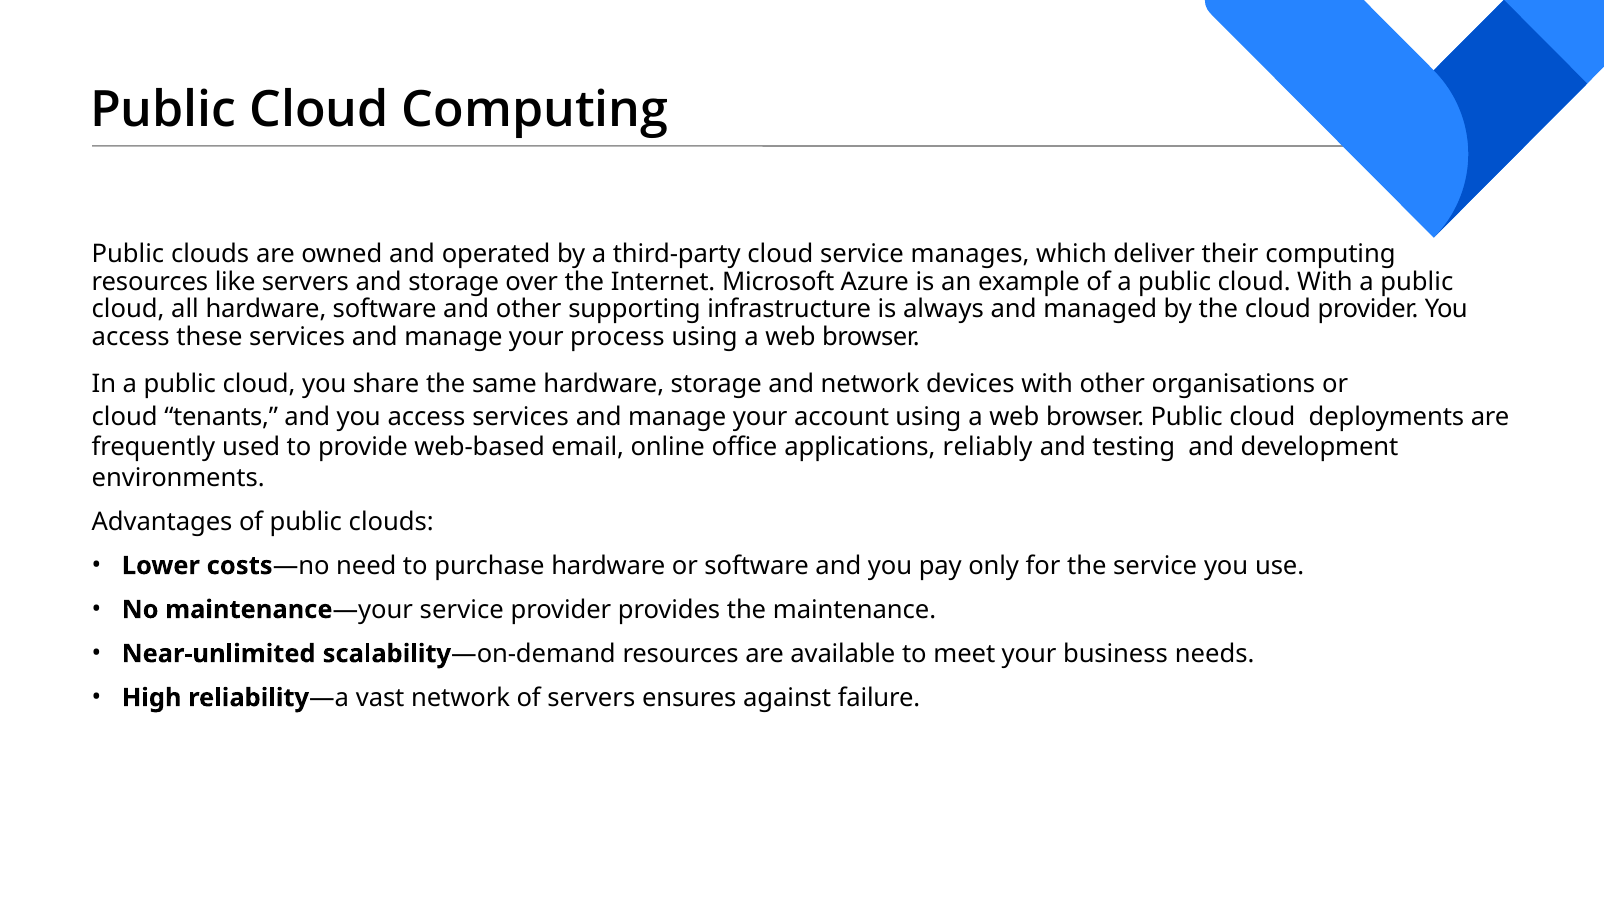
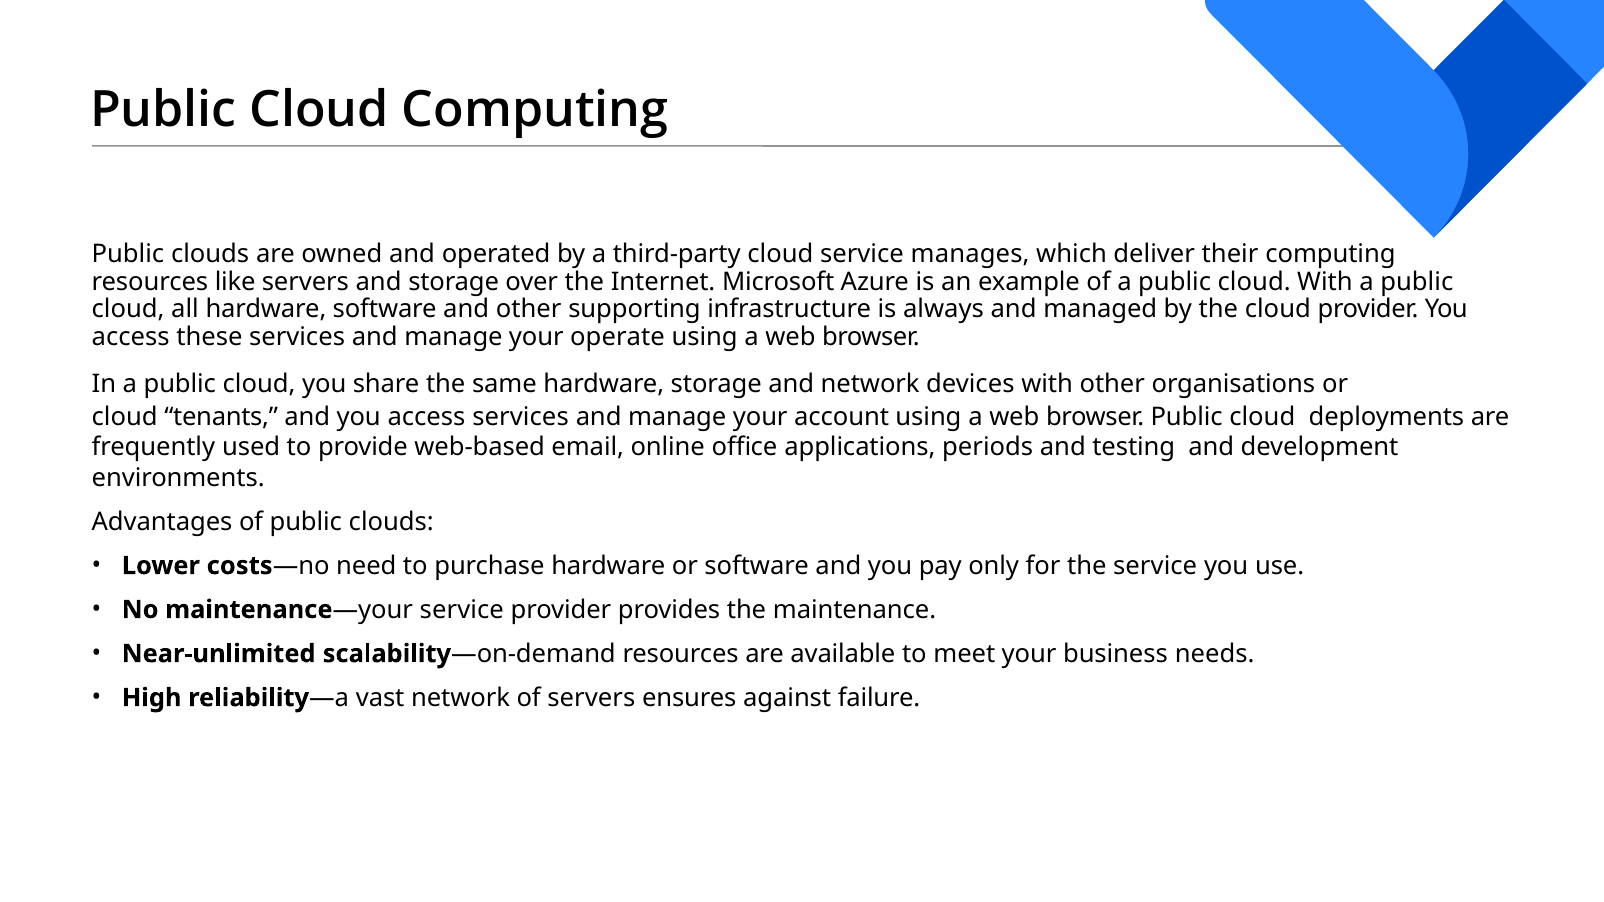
process: process -> operate (618, 337)
reliably: reliably -> periods (988, 448)
